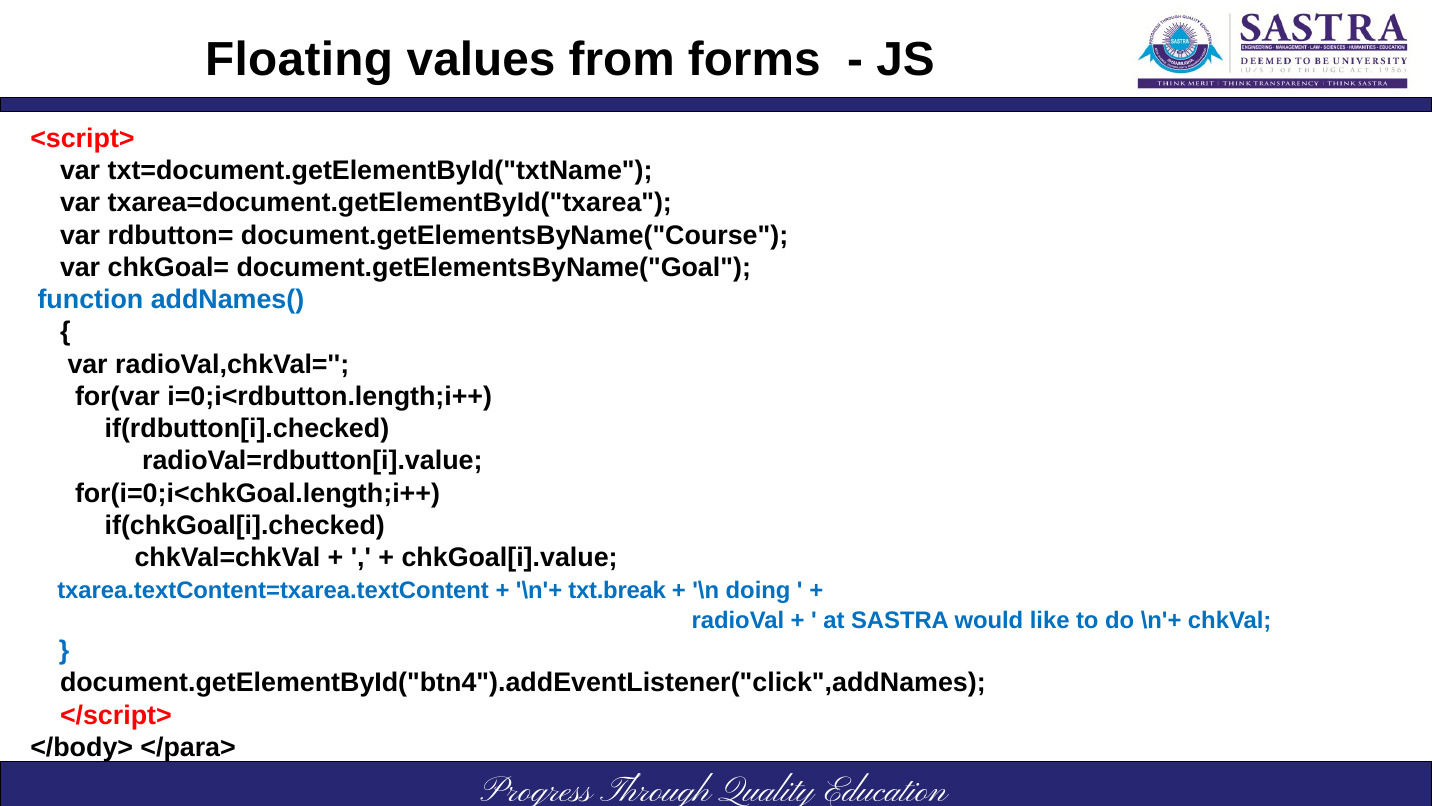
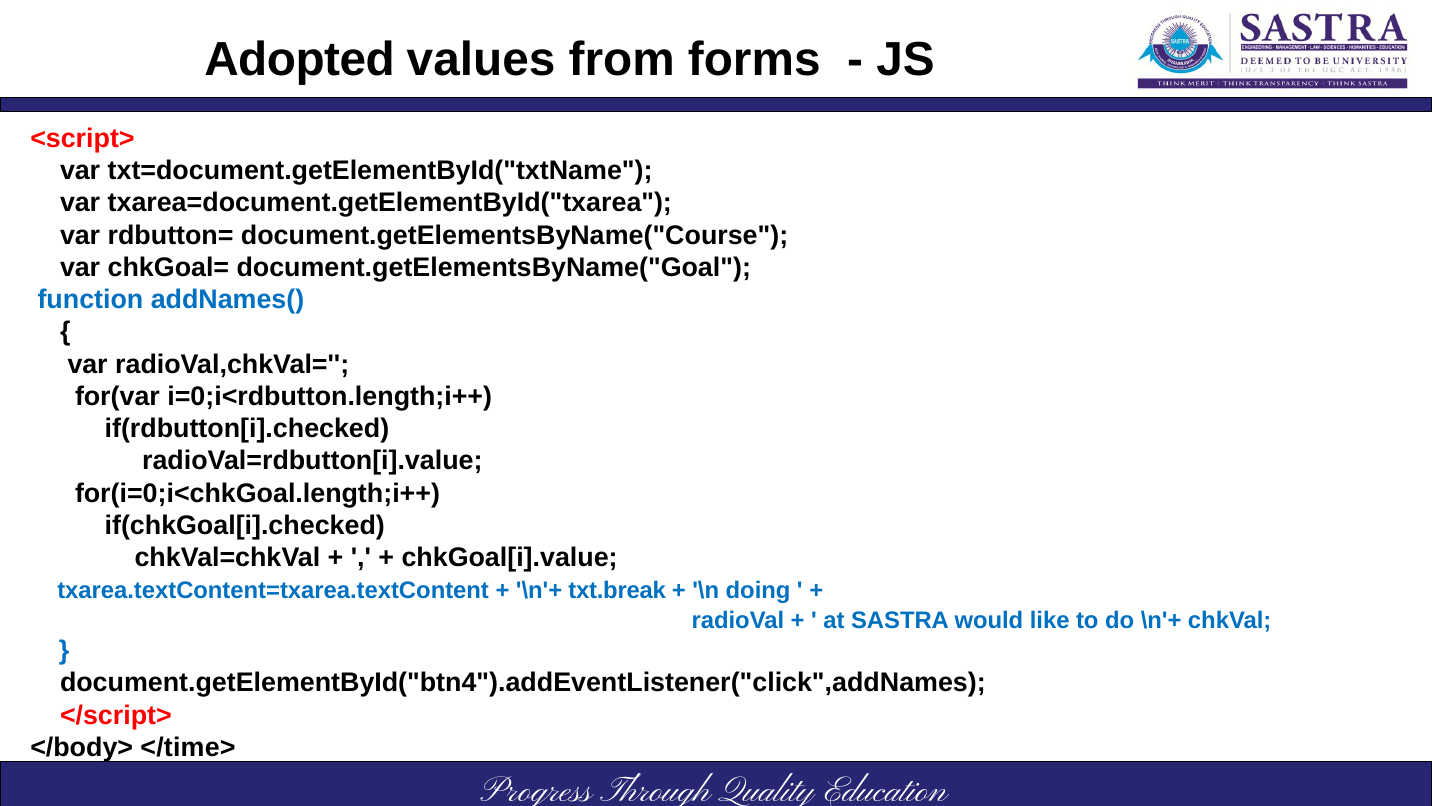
Floating: Floating -> Adopted (300, 59)
</para>: </para> -> </time> (188, 747)
